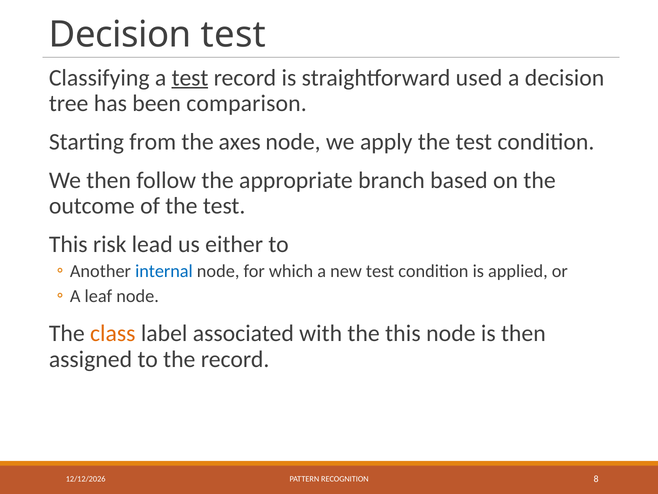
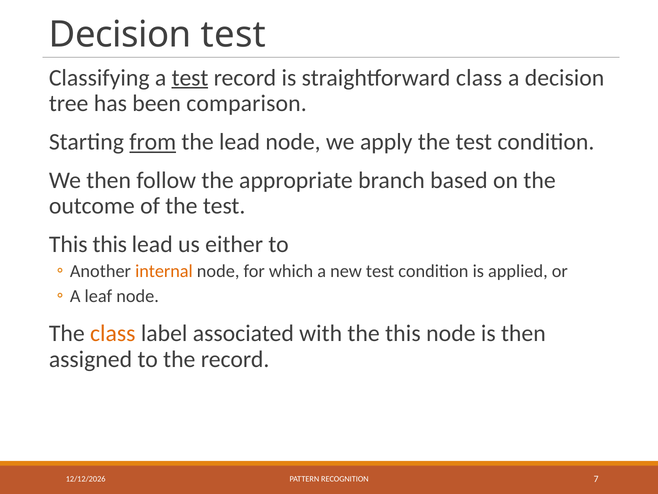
straightforward used: used -> class (479, 78)
from underline: none -> present (153, 142)
the axes: axes -> lead (240, 142)
This risk: risk -> this (110, 244)
internal colour: blue -> orange (164, 271)
8: 8 -> 7 (596, 479)
